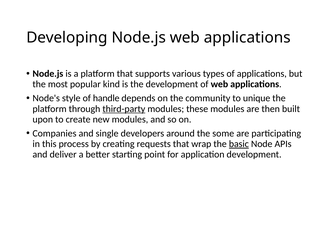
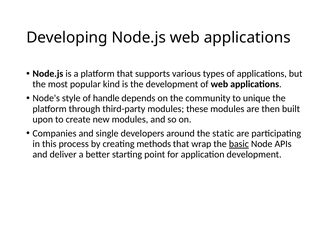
third-party underline: present -> none (124, 109)
some: some -> static (223, 133)
requests: requests -> methods (154, 144)
